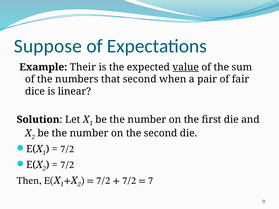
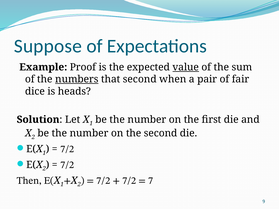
Their: Their -> Proof (83, 67)
numbers underline: none -> present (77, 79)
linear: linear -> heads (74, 91)
